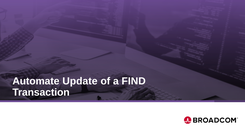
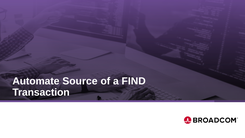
Update: Update -> Source (80, 81)
